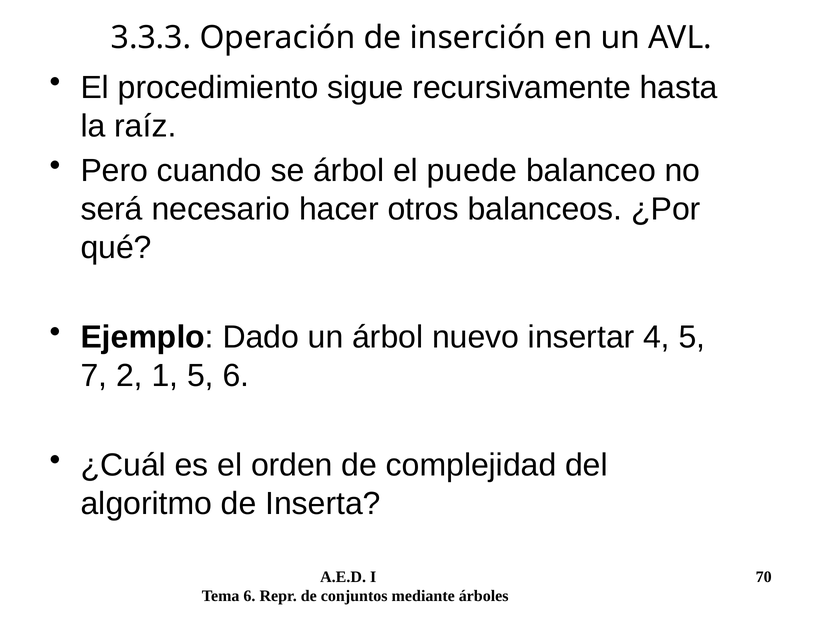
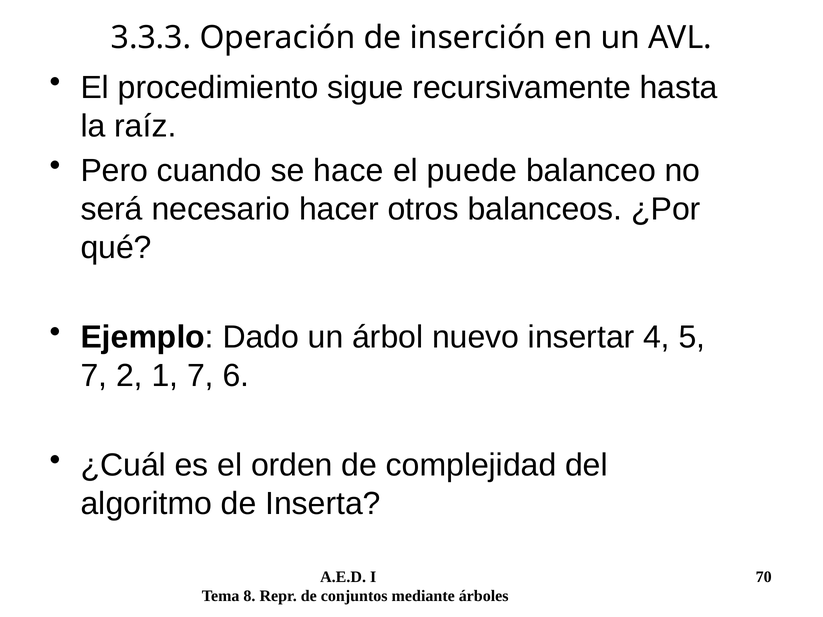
se árbol: árbol -> hace (349, 171)
1 5: 5 -> 7 (200, 376)
Tema 6: 6 -> 8 (249, 596)
